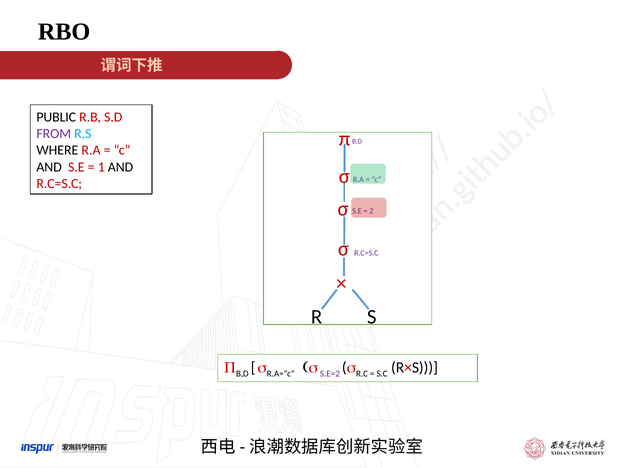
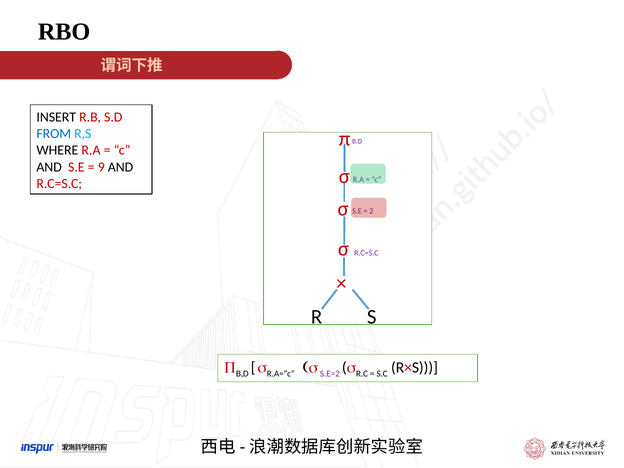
PUBLIC: PUBLIC -> INSERT (56, 117)
FROM colour: purple -> blue (54, 134)
1: 1 -> 9 (101, 167)
